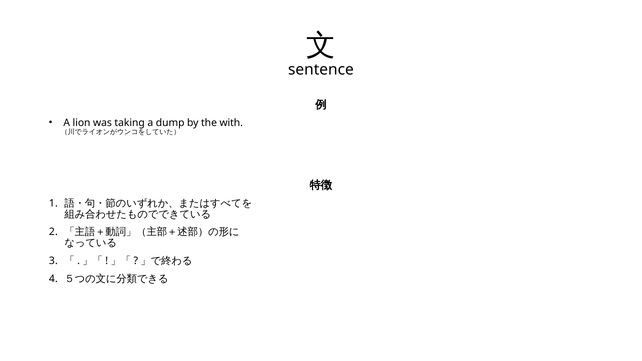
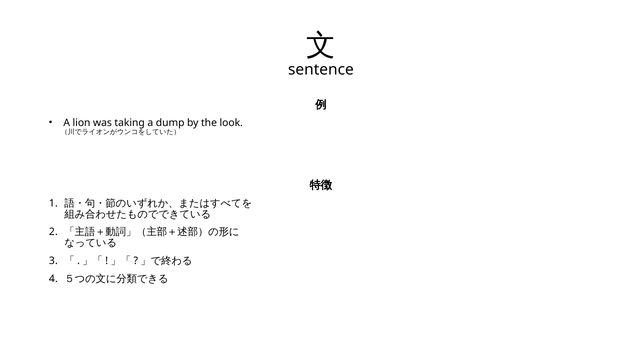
with: with -> look (231, 123)
